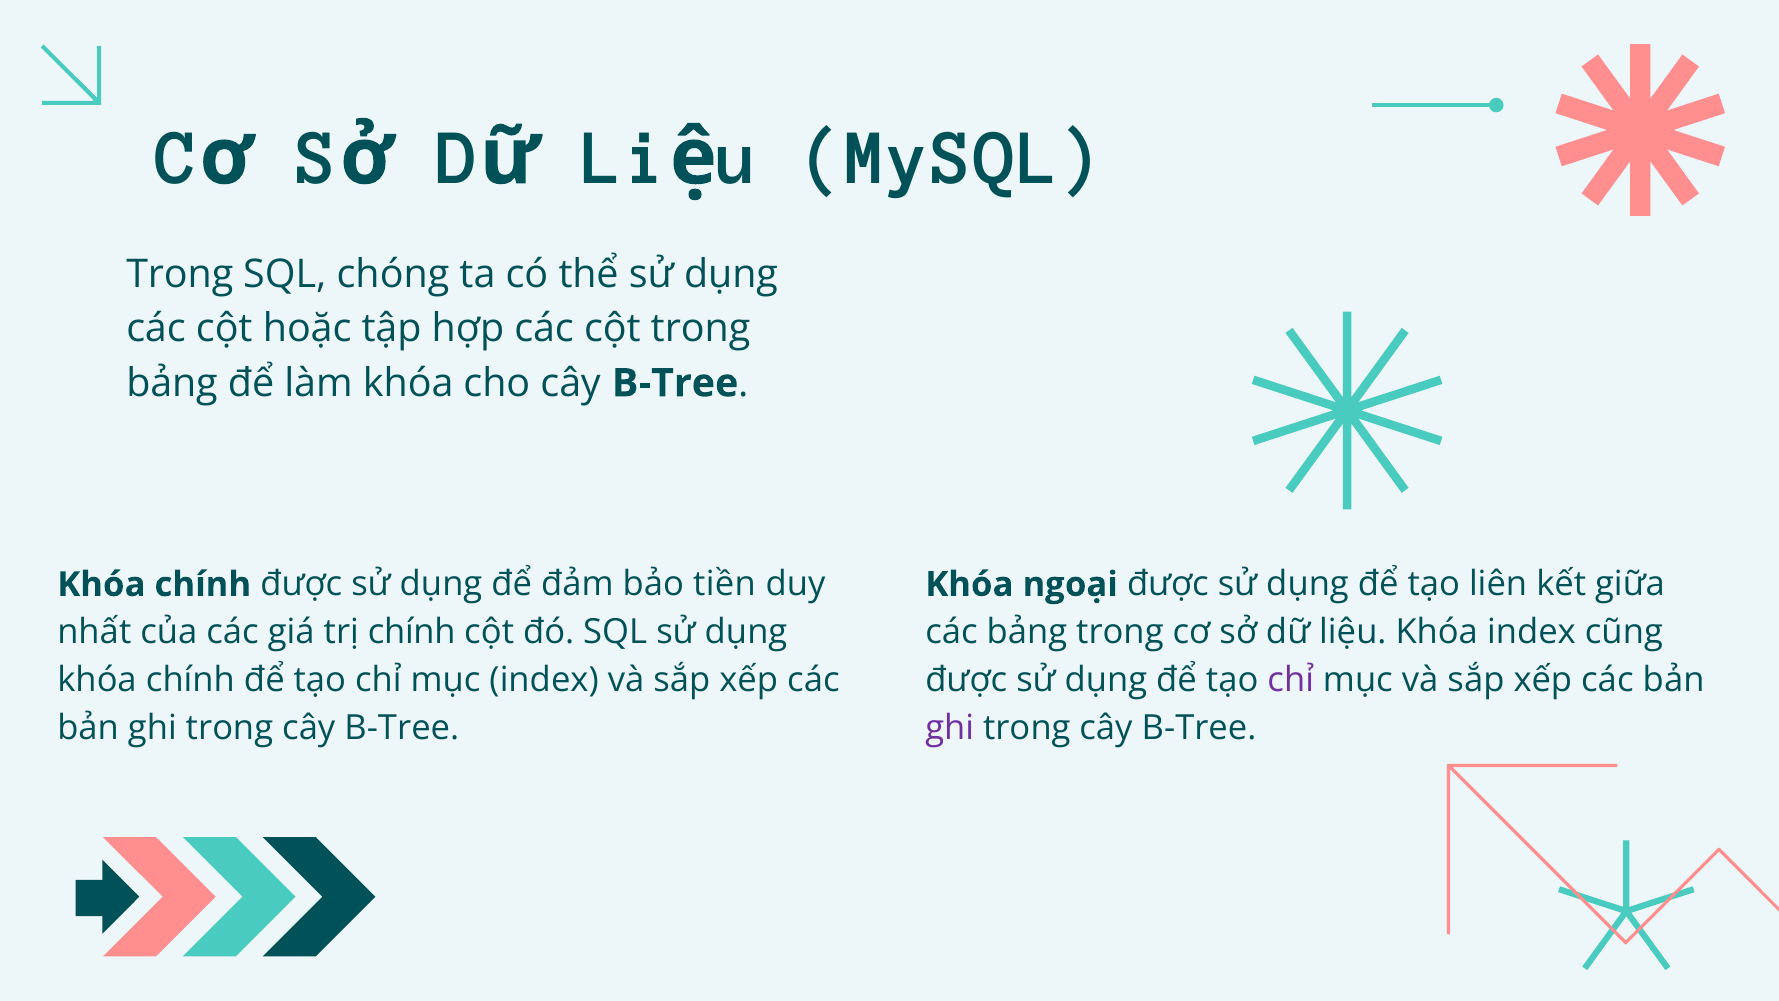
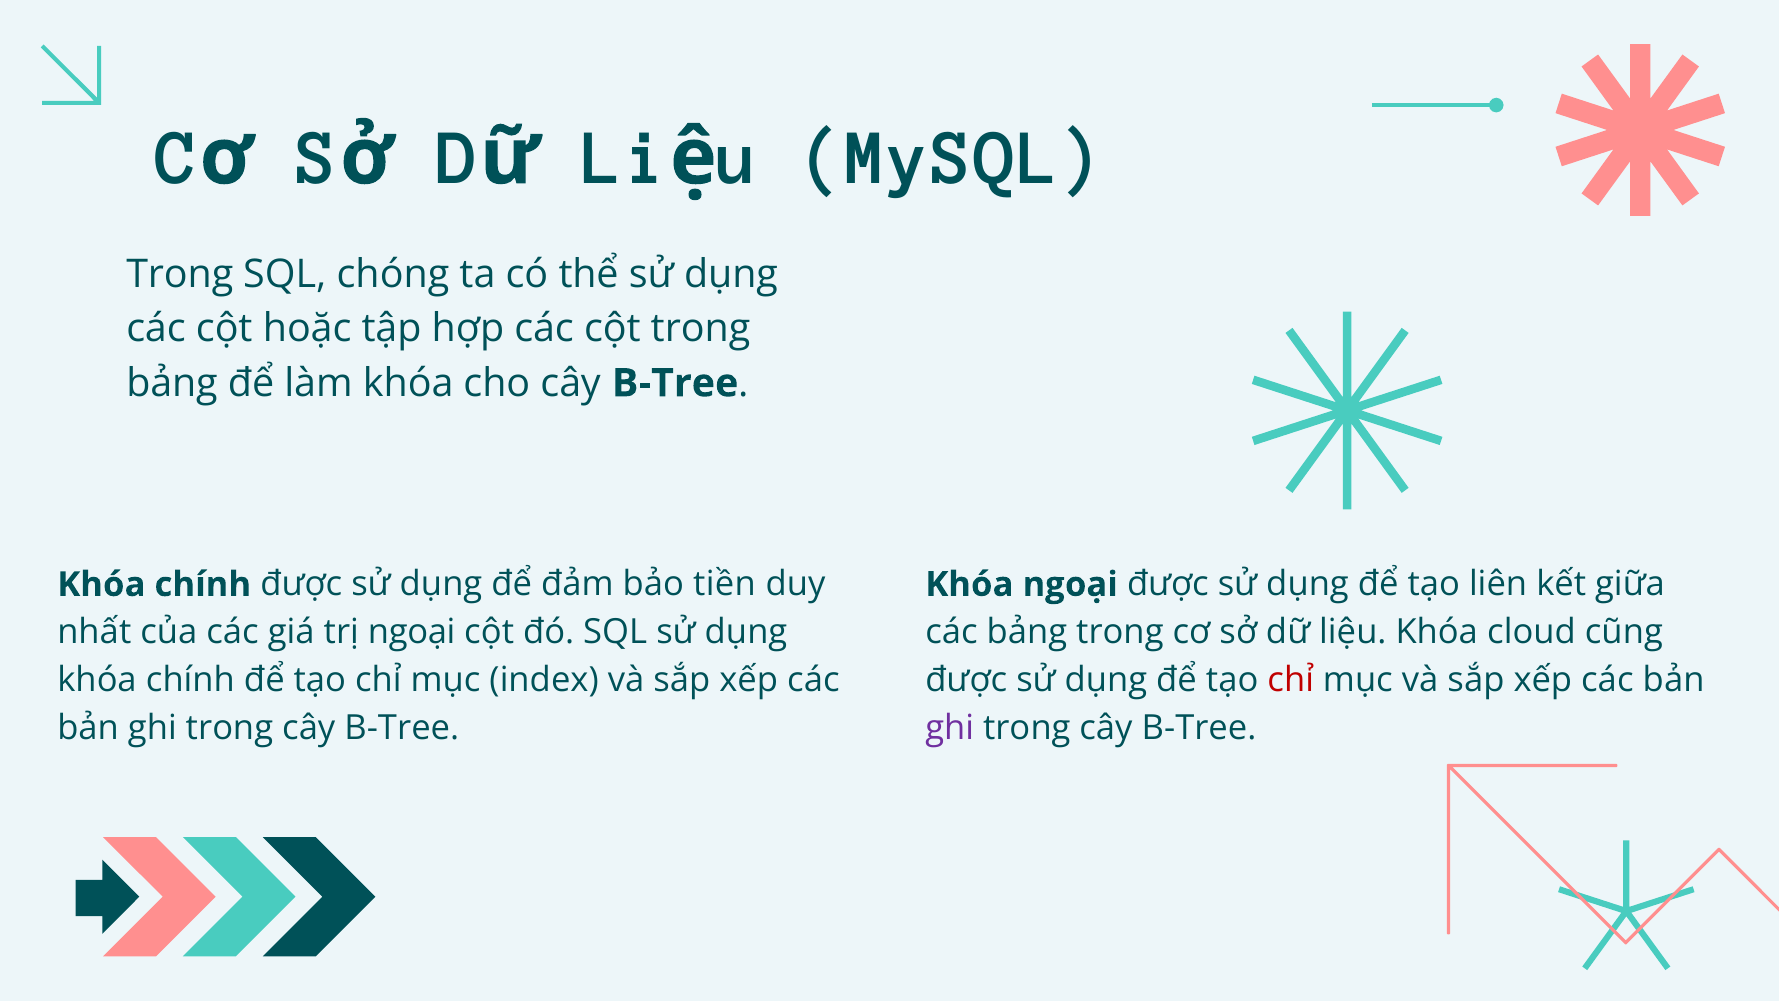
trị chính: chính -> ngoại (412, 632)
Khóa index: index -> cloud (1531, 632)
chỉ colour: purple -> red (1291, 680)
